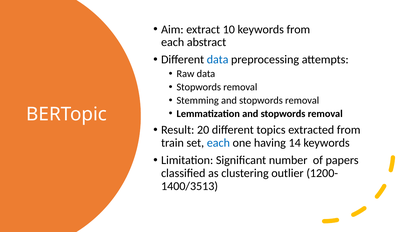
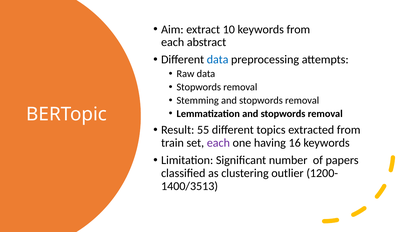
20: 20 -> 55 (203, 130)
each colour: blue -> purple (218, 143)
14: 14 -> 16 (295, 143)
